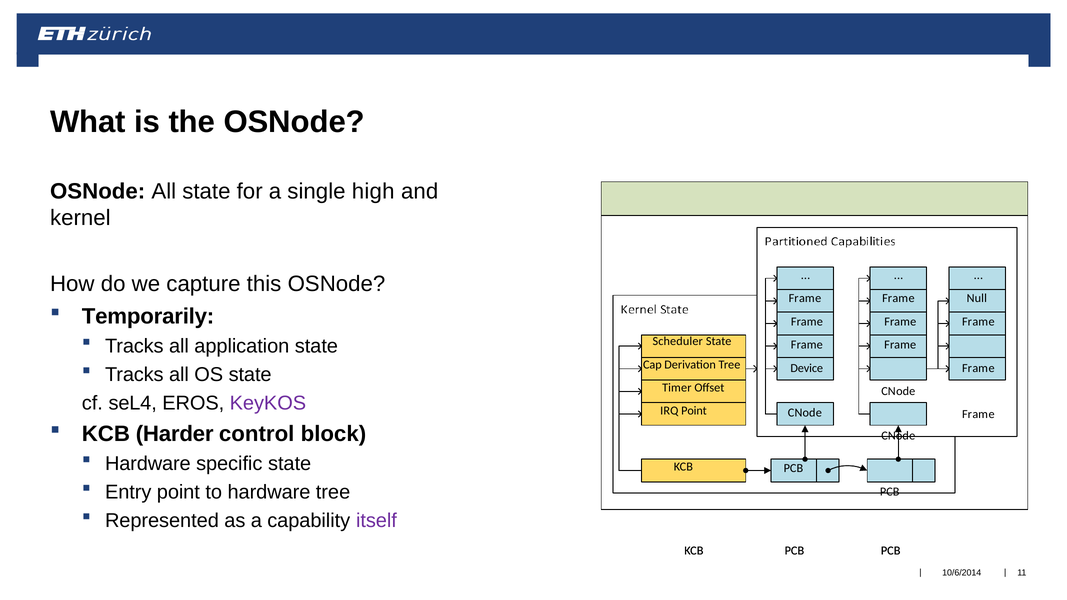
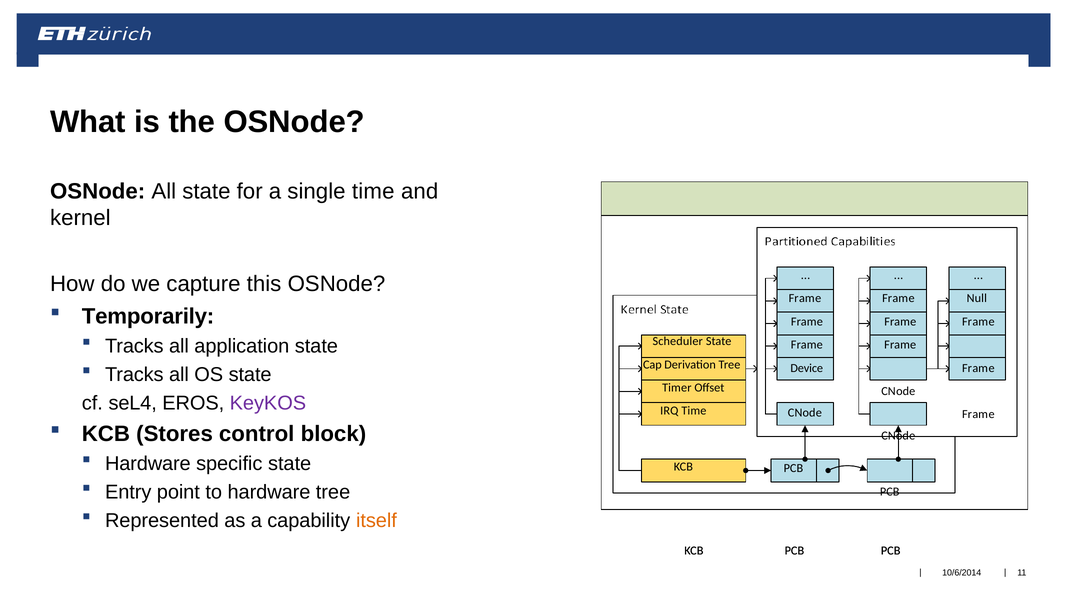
single high: high -> time (373, 191)
IRQ Point: Point -> Time (694, 411)
Harder: Harder -> Stores (175, 434)
itself colour: purple -> orange (376, 521)
